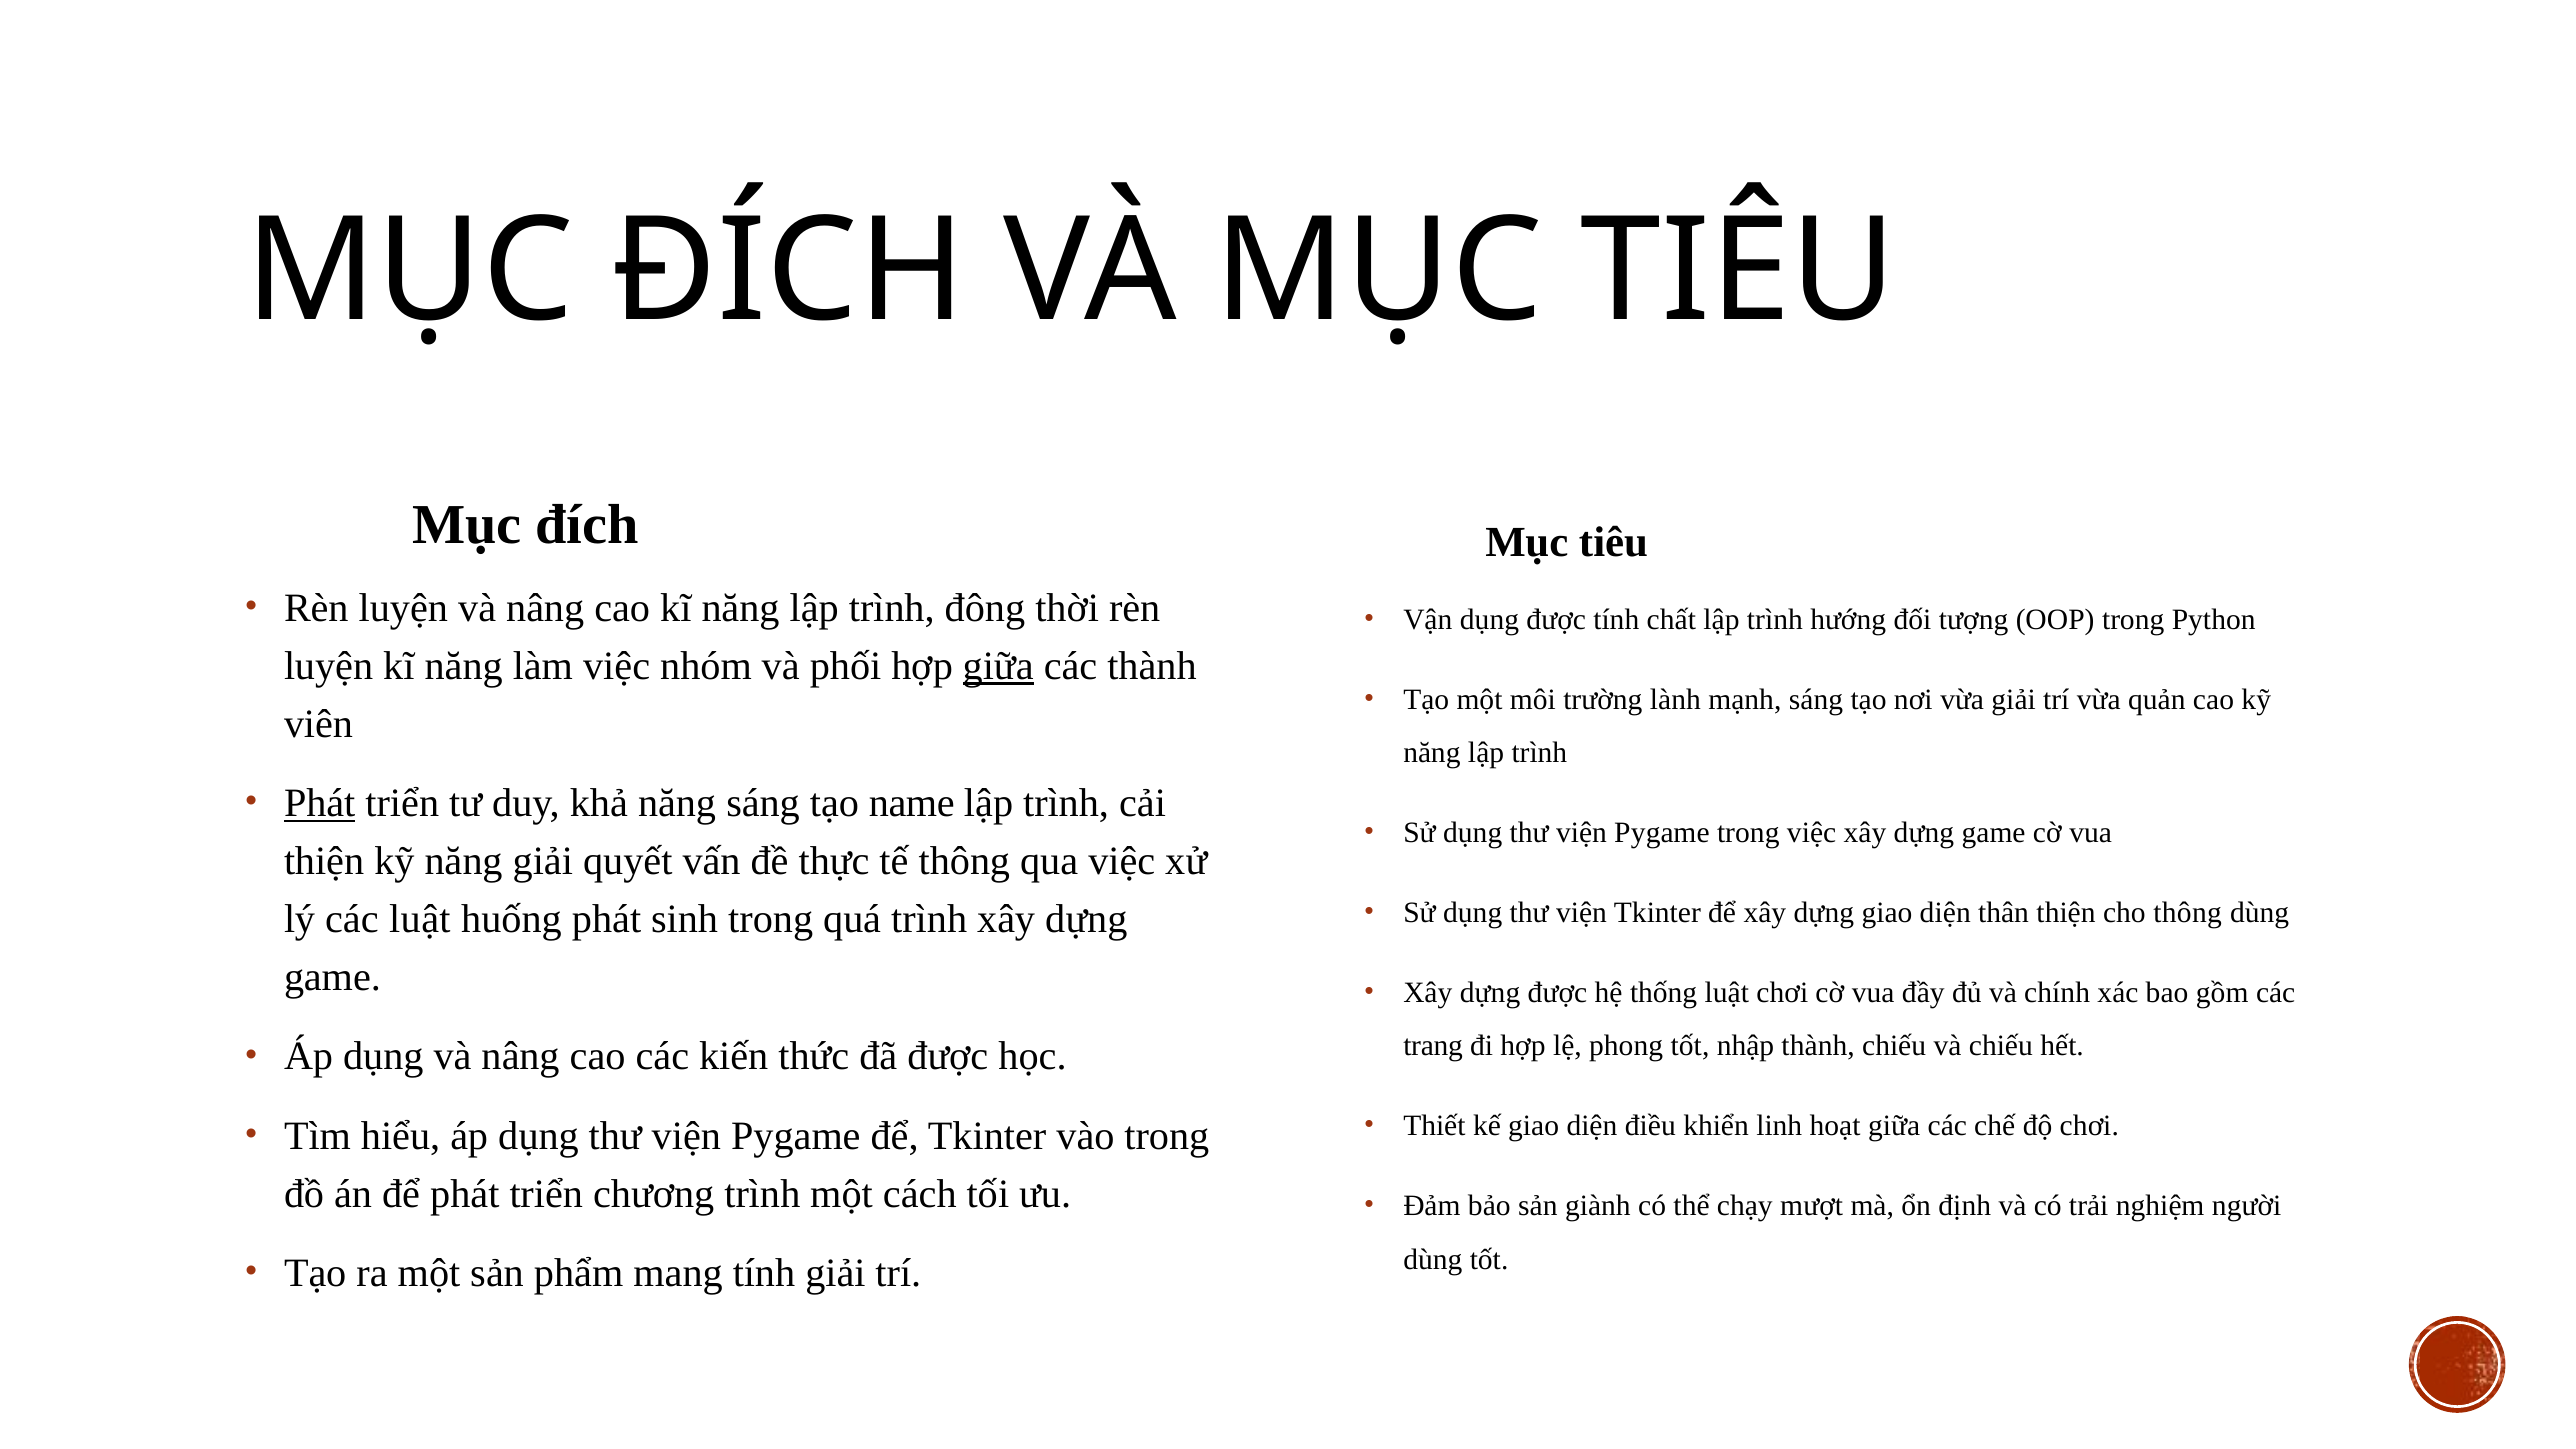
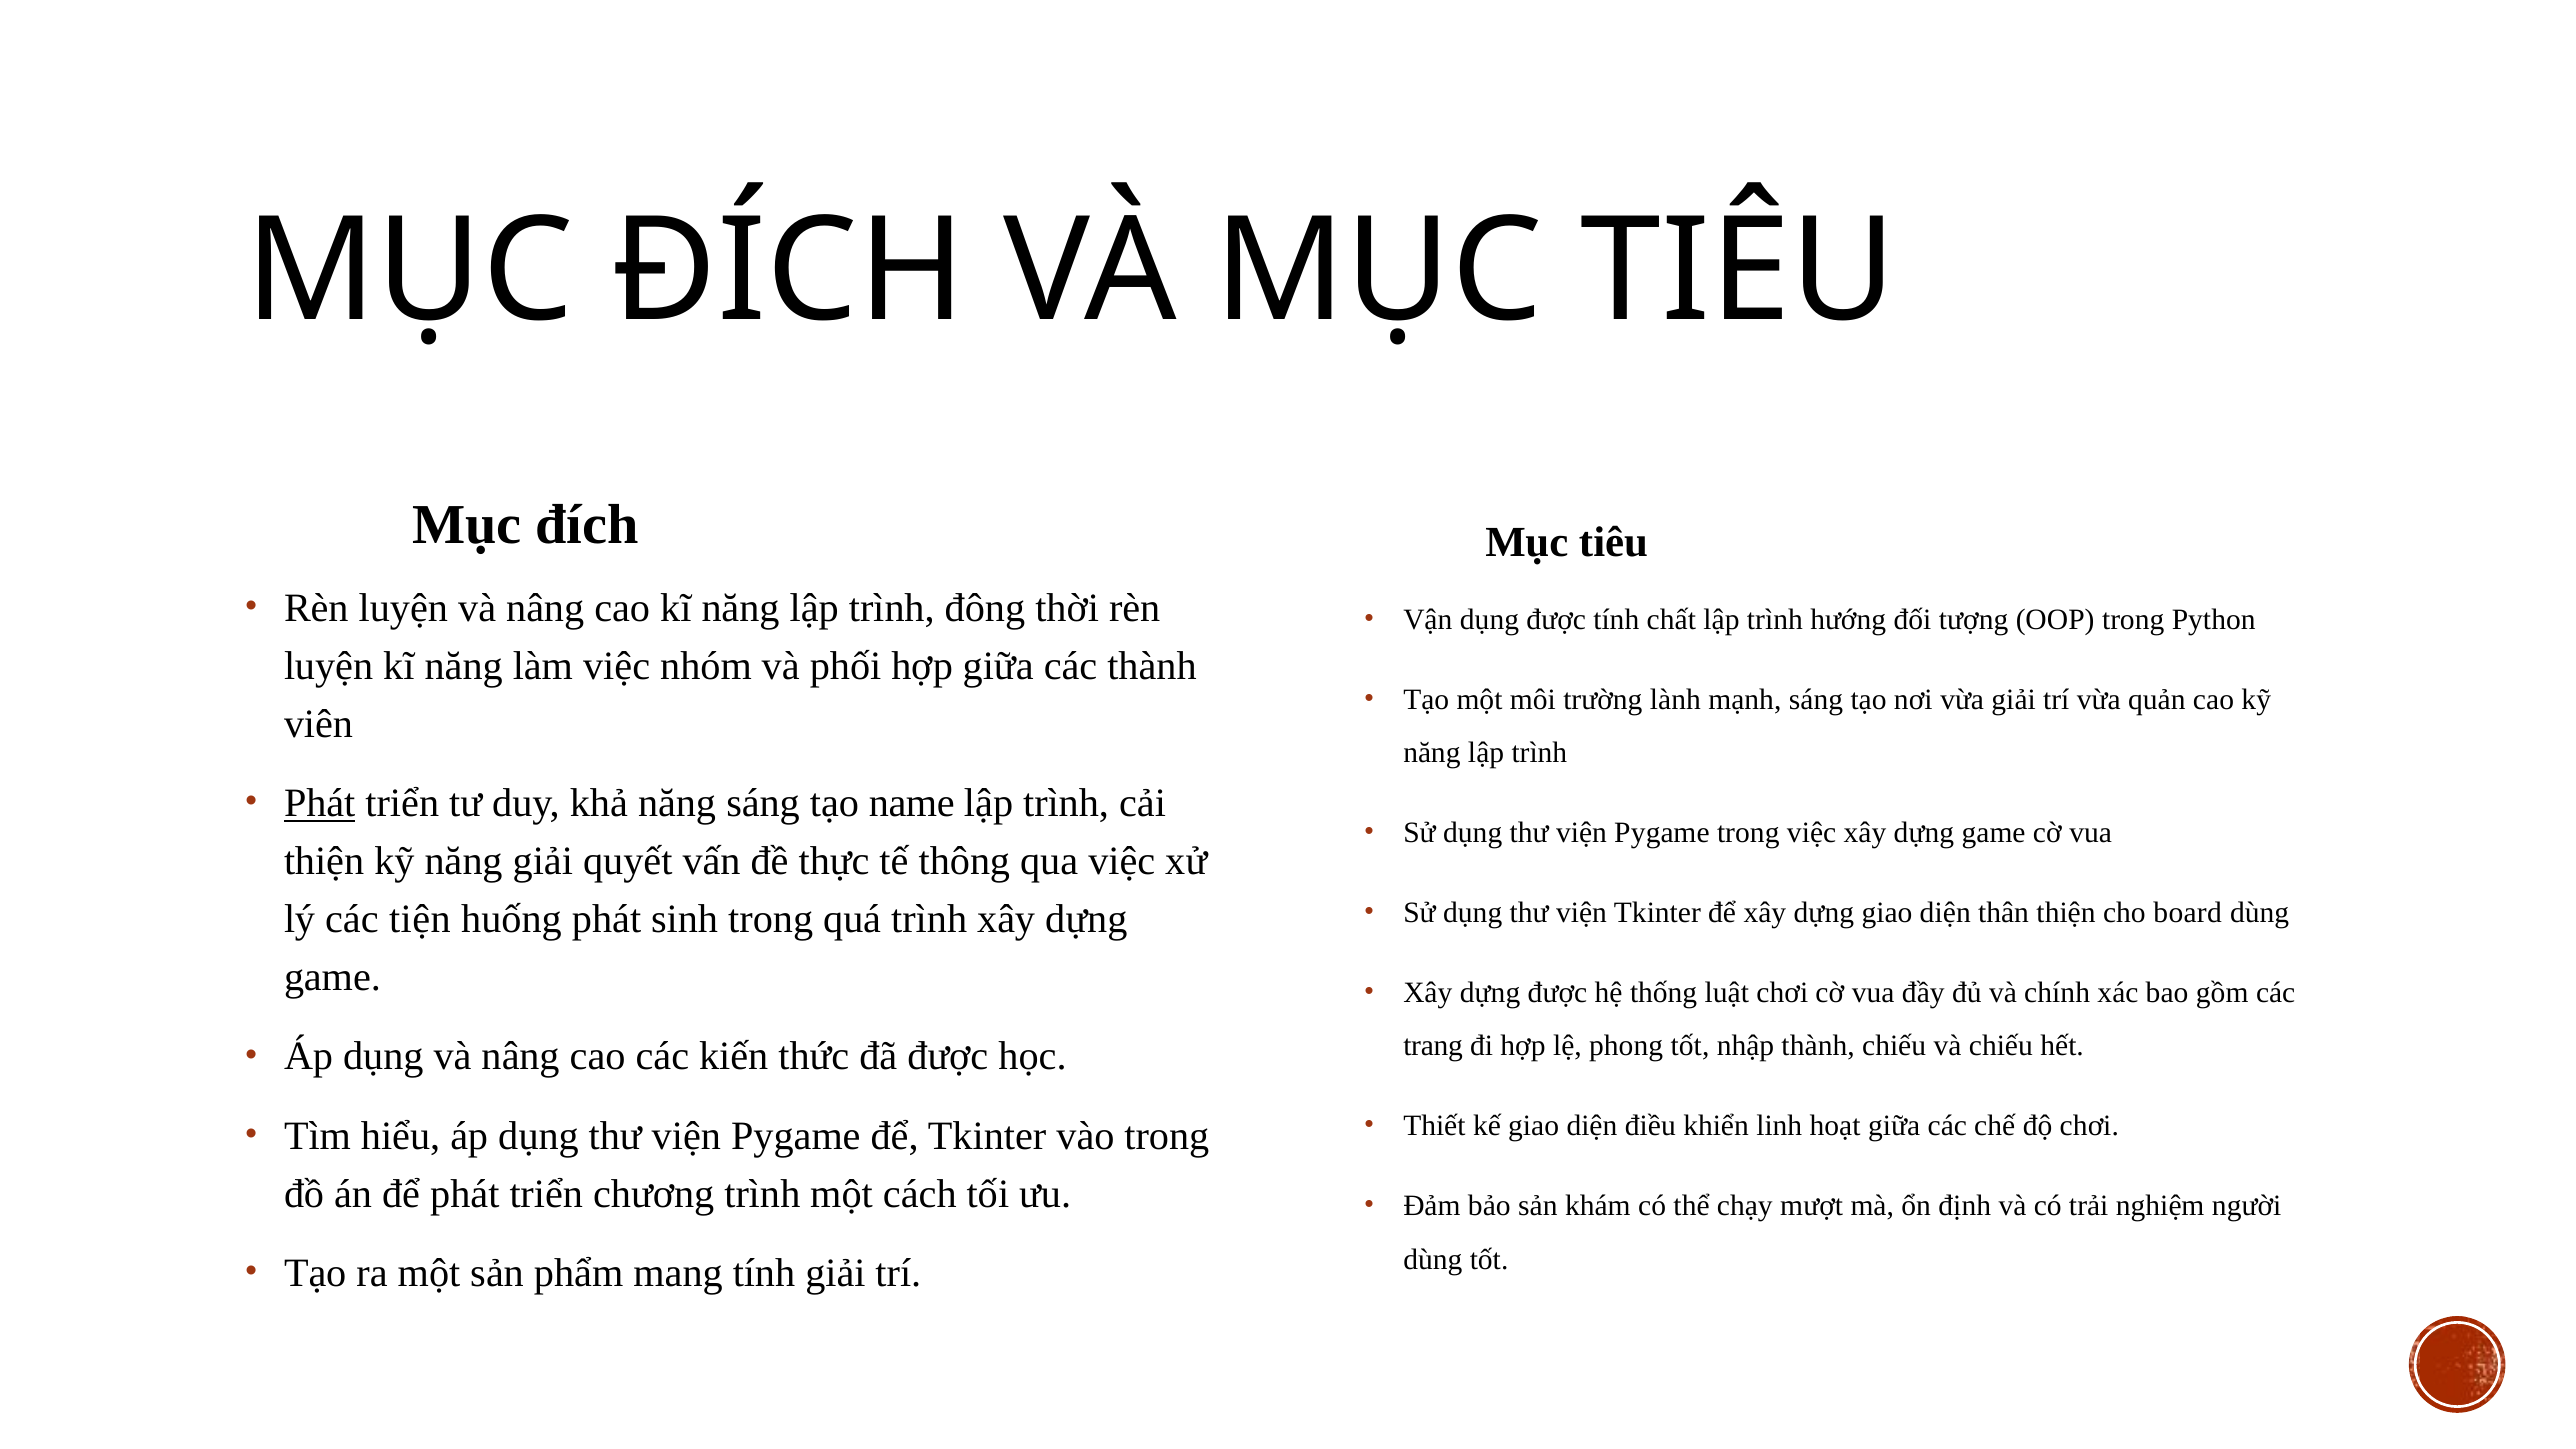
giữa underline: present -> none (998, 666)
cho thông: thông -> board (2188, 913)
các luật: luật -> tiện (420, 919)
giành: giành -> khám (1598, 1206)
